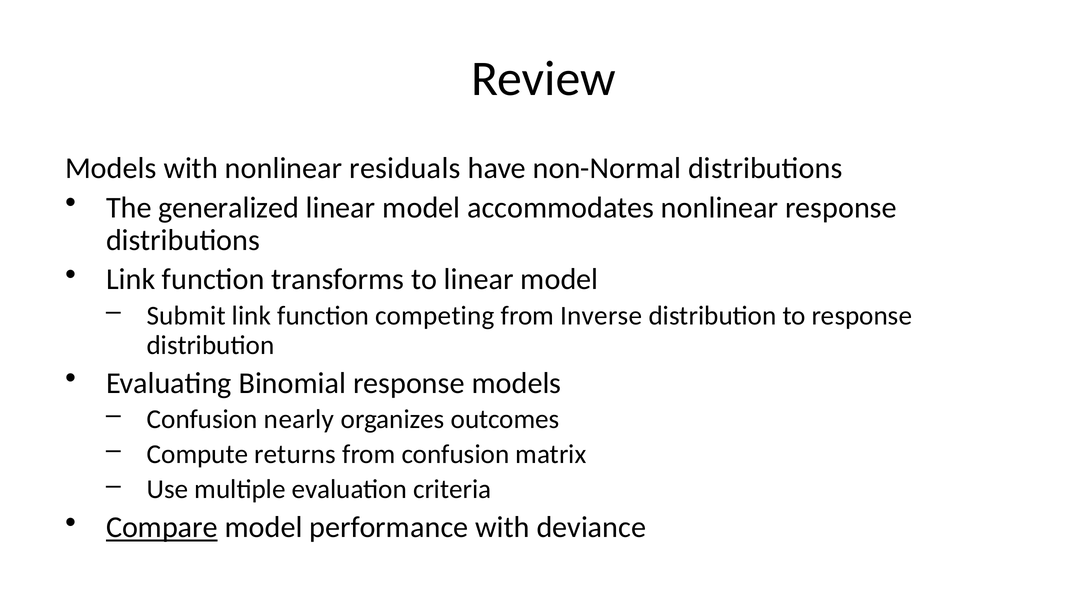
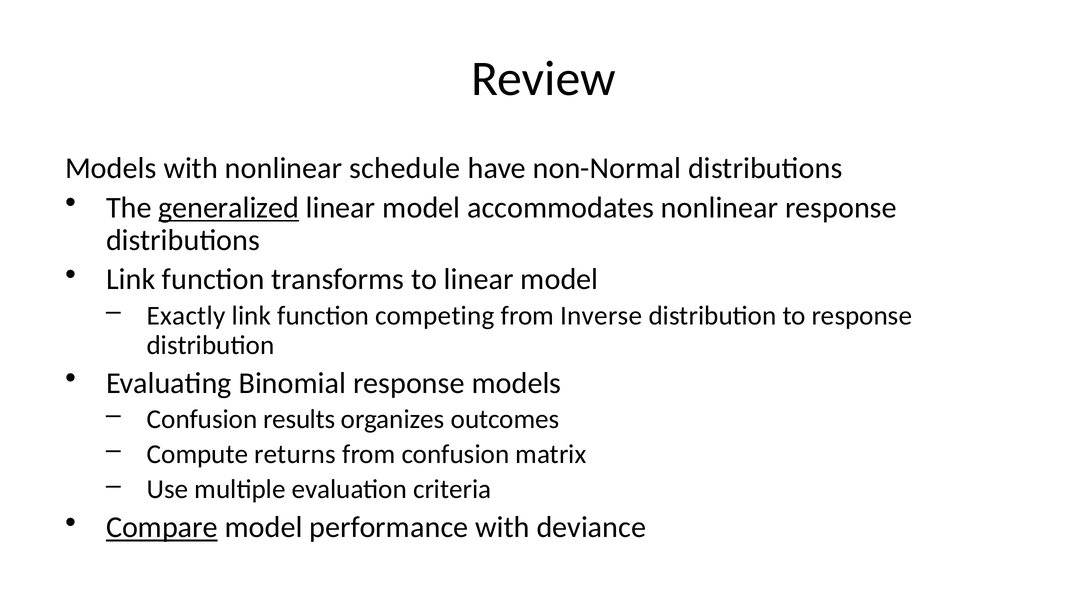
residuals: residuals -> schedule (405, 168)
generalized underline: none -> present (229, 207)
Submit: Submit -> Exactly (186, 315)
nearly: nearly -> results (299, 419)
